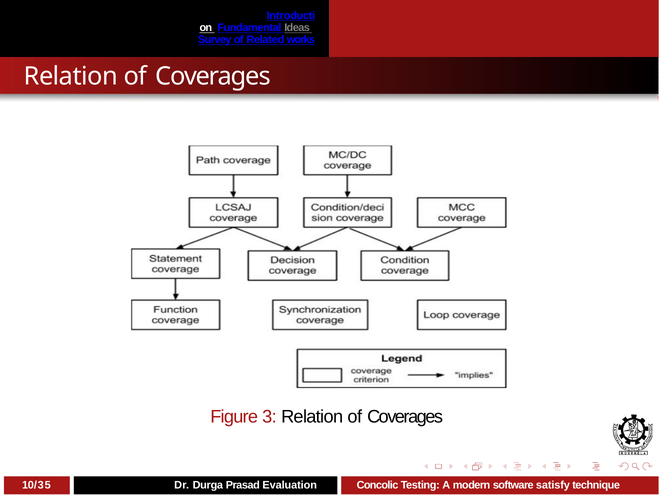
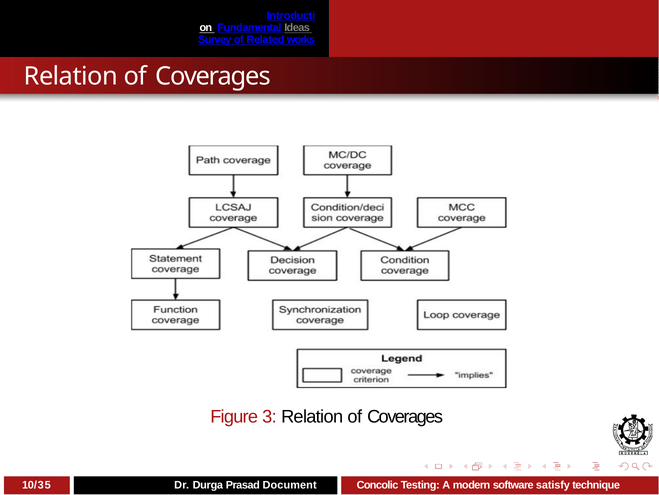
Evaluation: Evaluation -> Document (290, 485)
